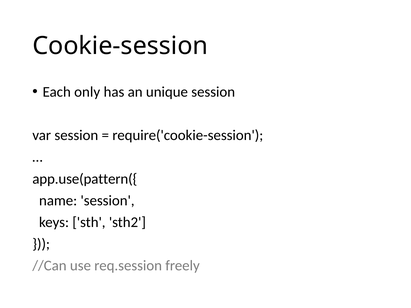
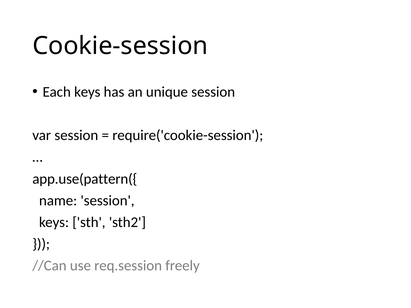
Each only: only -> keys (87, 92)
